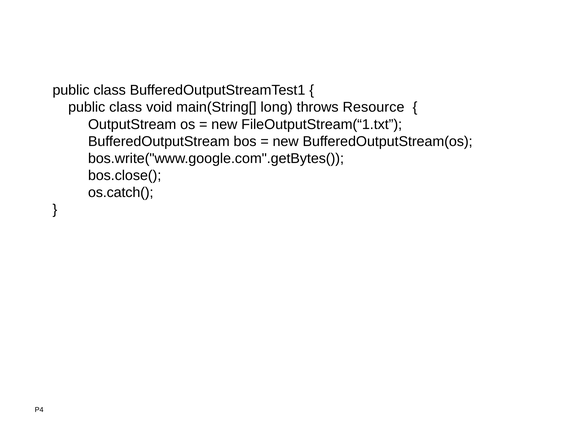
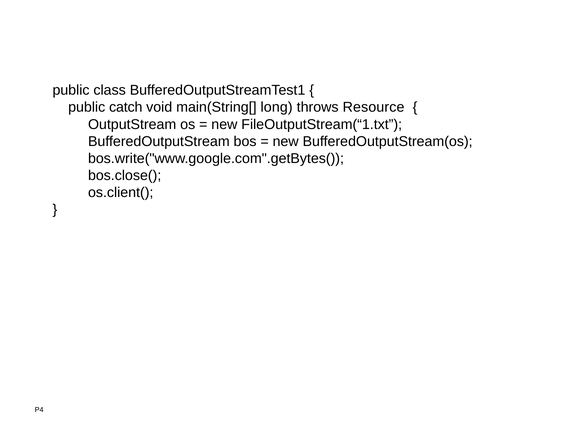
class: class -> catch (126, 107)
os.catch(: os.catch( -> os.client( (121, 192)
